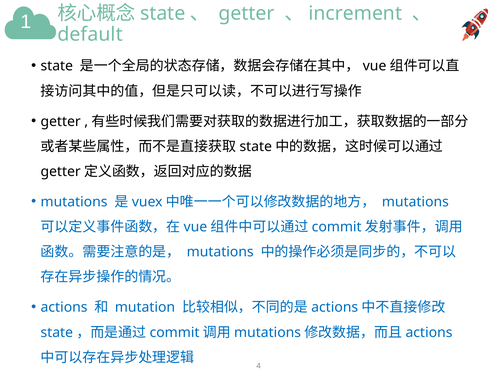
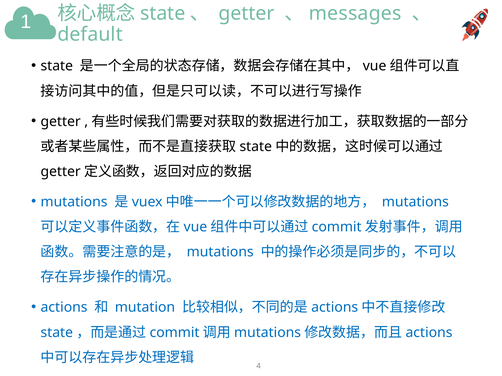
increment: increment -> messages (355, 13)
